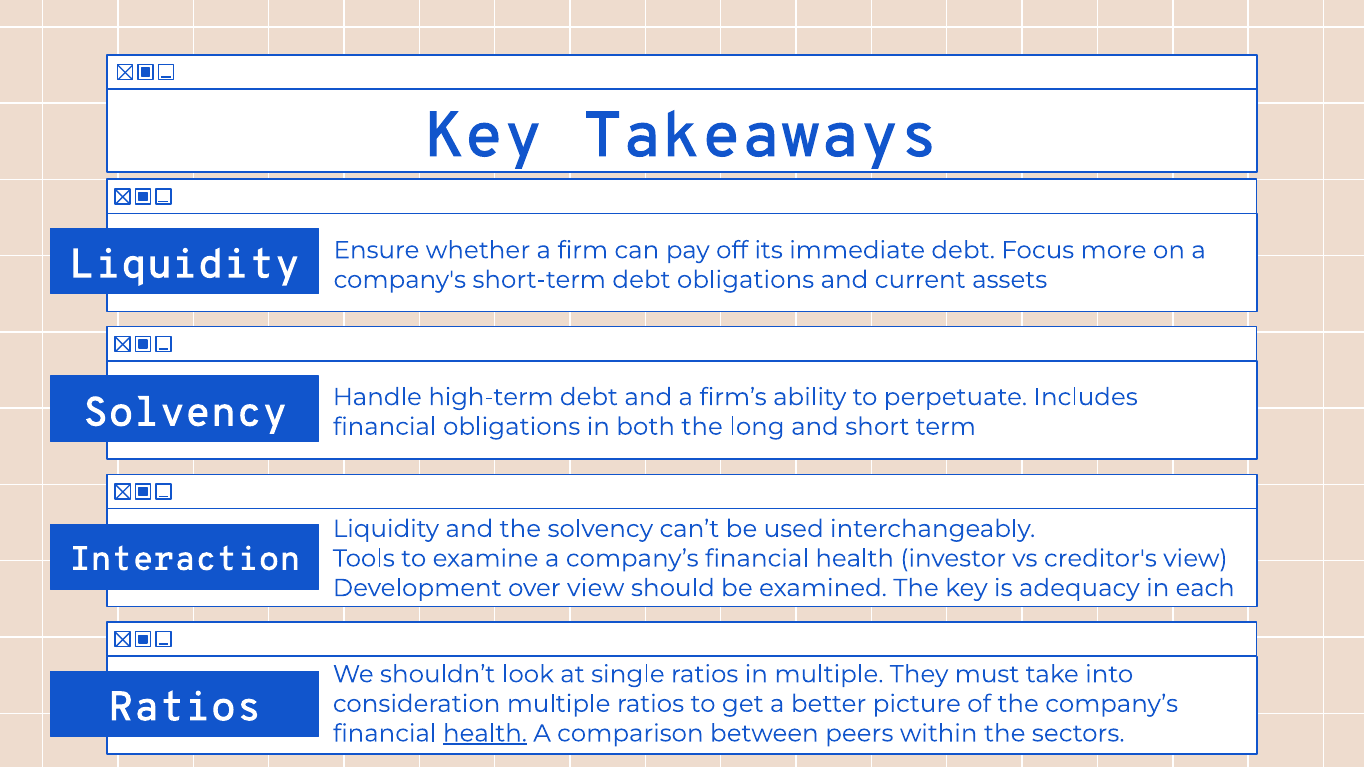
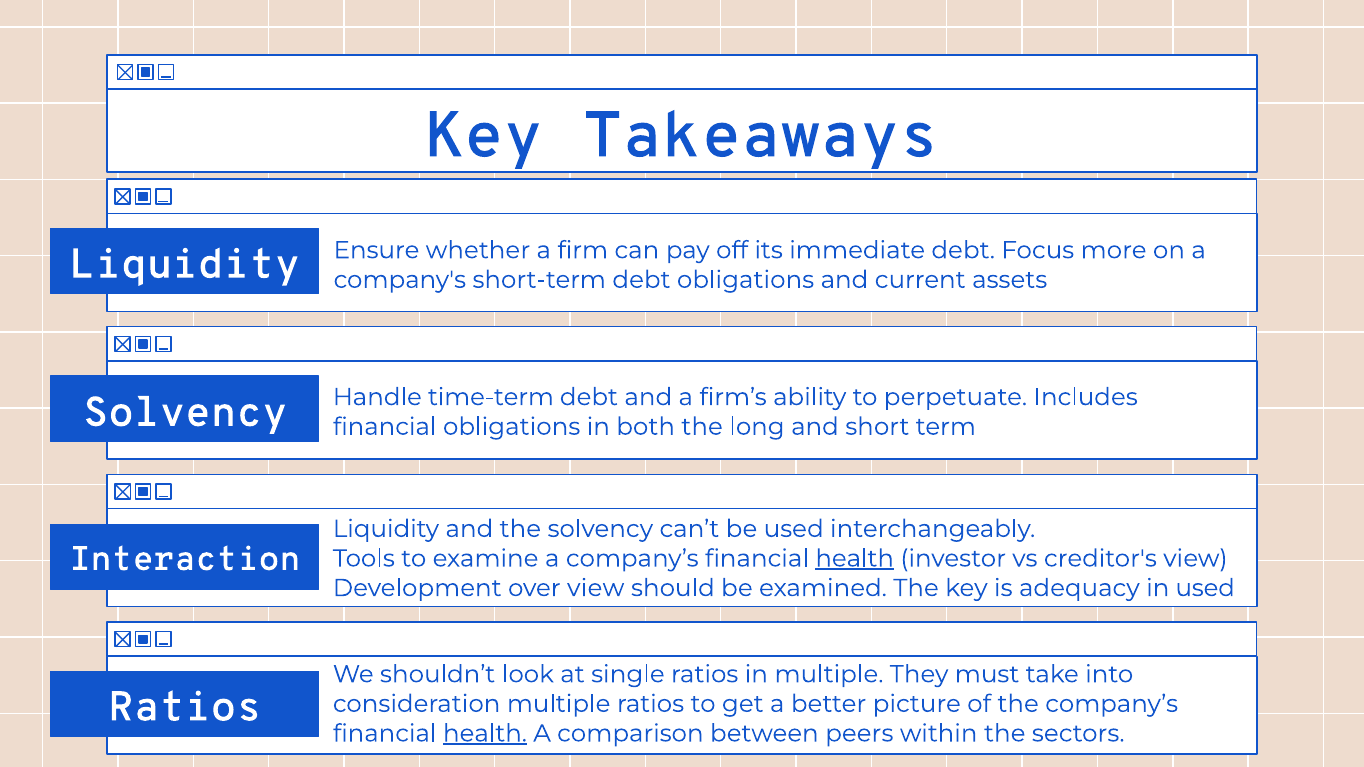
high-term: high-term -> time-term (491, 397)
health underline: none -> present (855, 559)
in each: each -> used (1205, 588)
